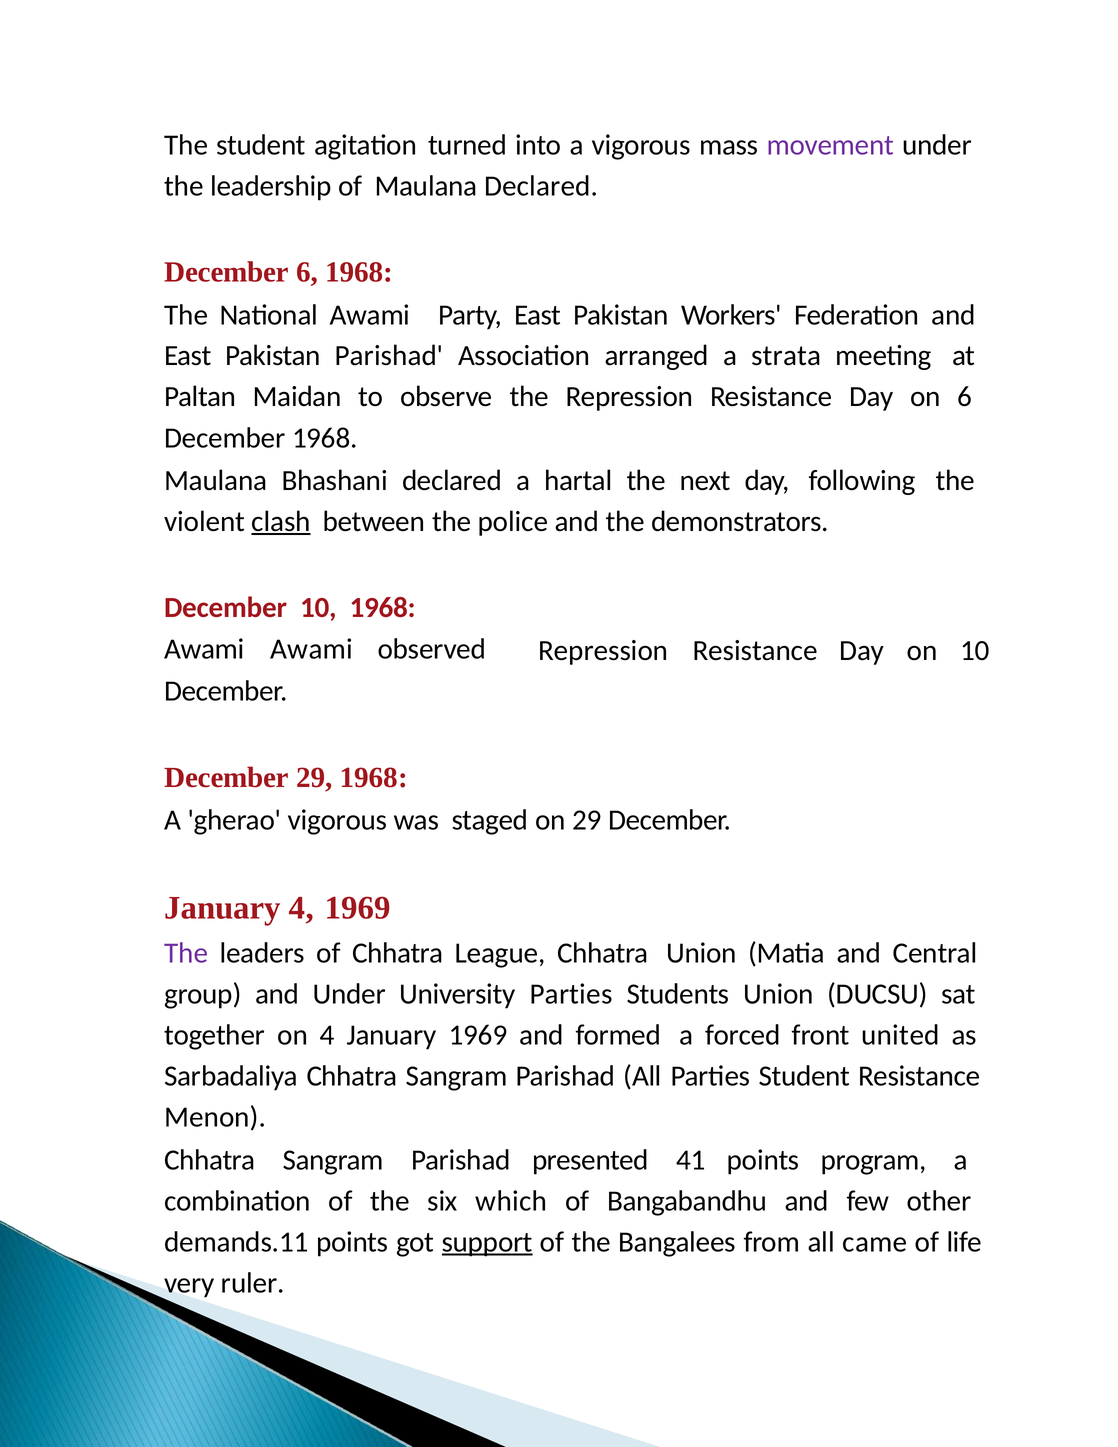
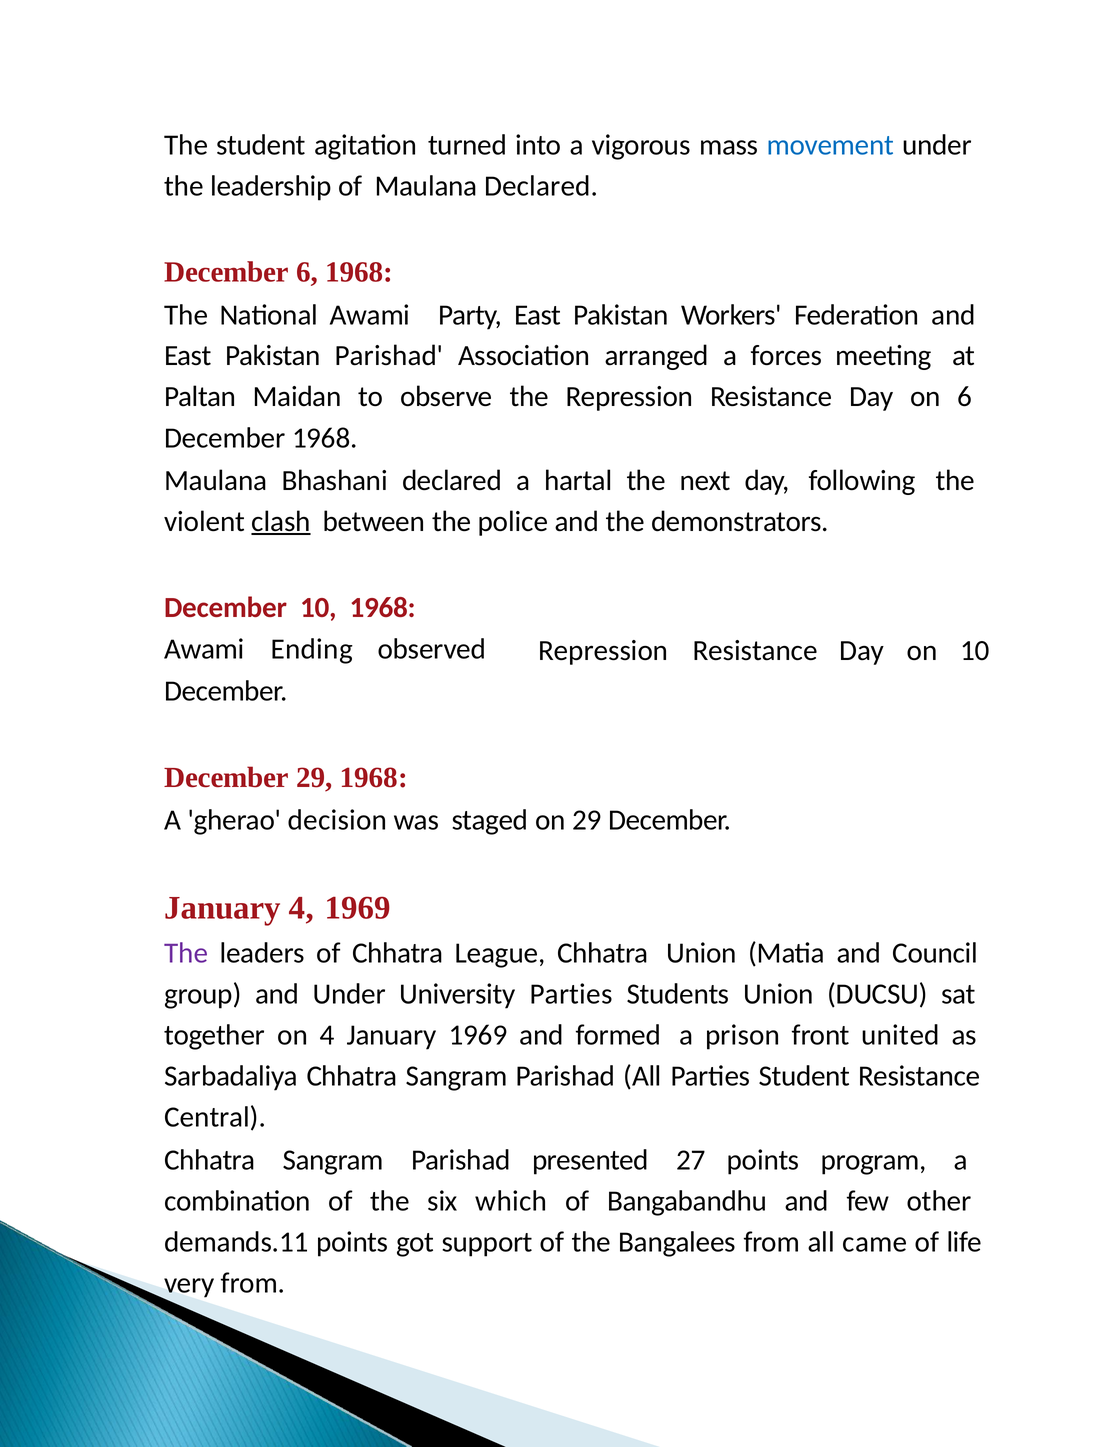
movement colour: purple -> blue (830, 145)
strata: strata -> forces (786, 356)
Awami Awami: Awami -> Ending (312, 649)
gherao vigorous: vigorous -> decision (337, 820)
Central: Central -> Council (935, 953)
forced: forced -> prison (743, 1035)
Menon: Menon -> Central (215, 1117)
41: 41 -> 27 (691, 1160)
support underline: present -> none (487, 1242)
very ruler: ruler -> from (253, 1283)
